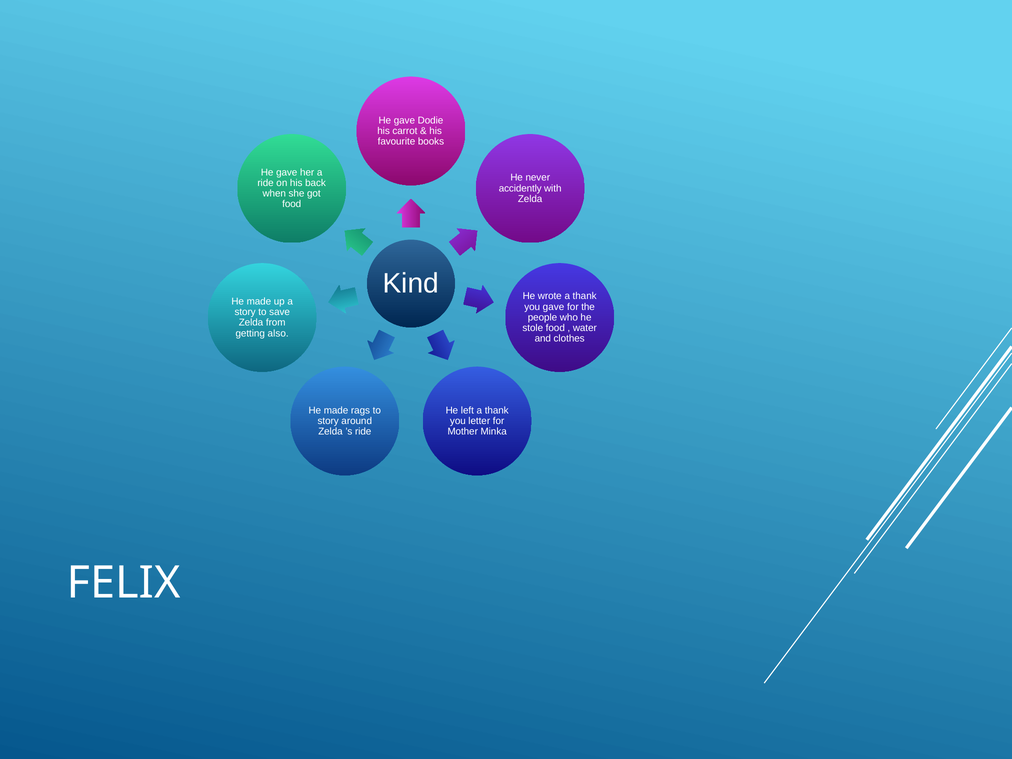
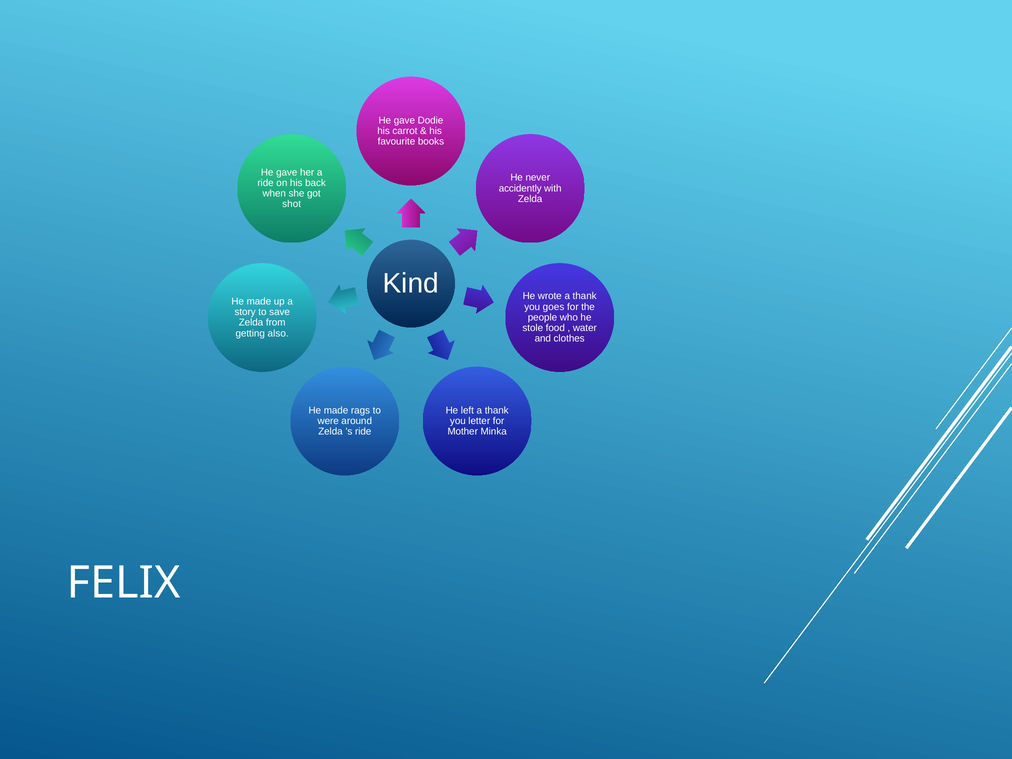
food: food -> shot (292, 204)
you gave: gave -> goes (554, 307)
story: story -> were (328, 421)
